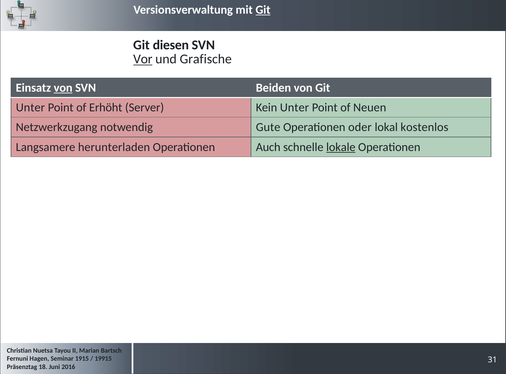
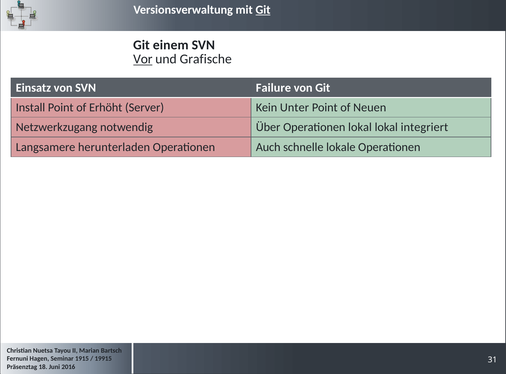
diesen: diesen -> einem (171, 45)
von underline: present -> none (63, 88)
Beiden: Beiden -> Failure (273, 88)
Unter: Unter -> Install (31, 108)
Gute: Gute -> Über (268, 127)
Operationen oder: oder -> lokal (360, 127)
kostenlos: kostenlos -> integriert (424, 127)
lokale underline: present -> none (341, 147)
